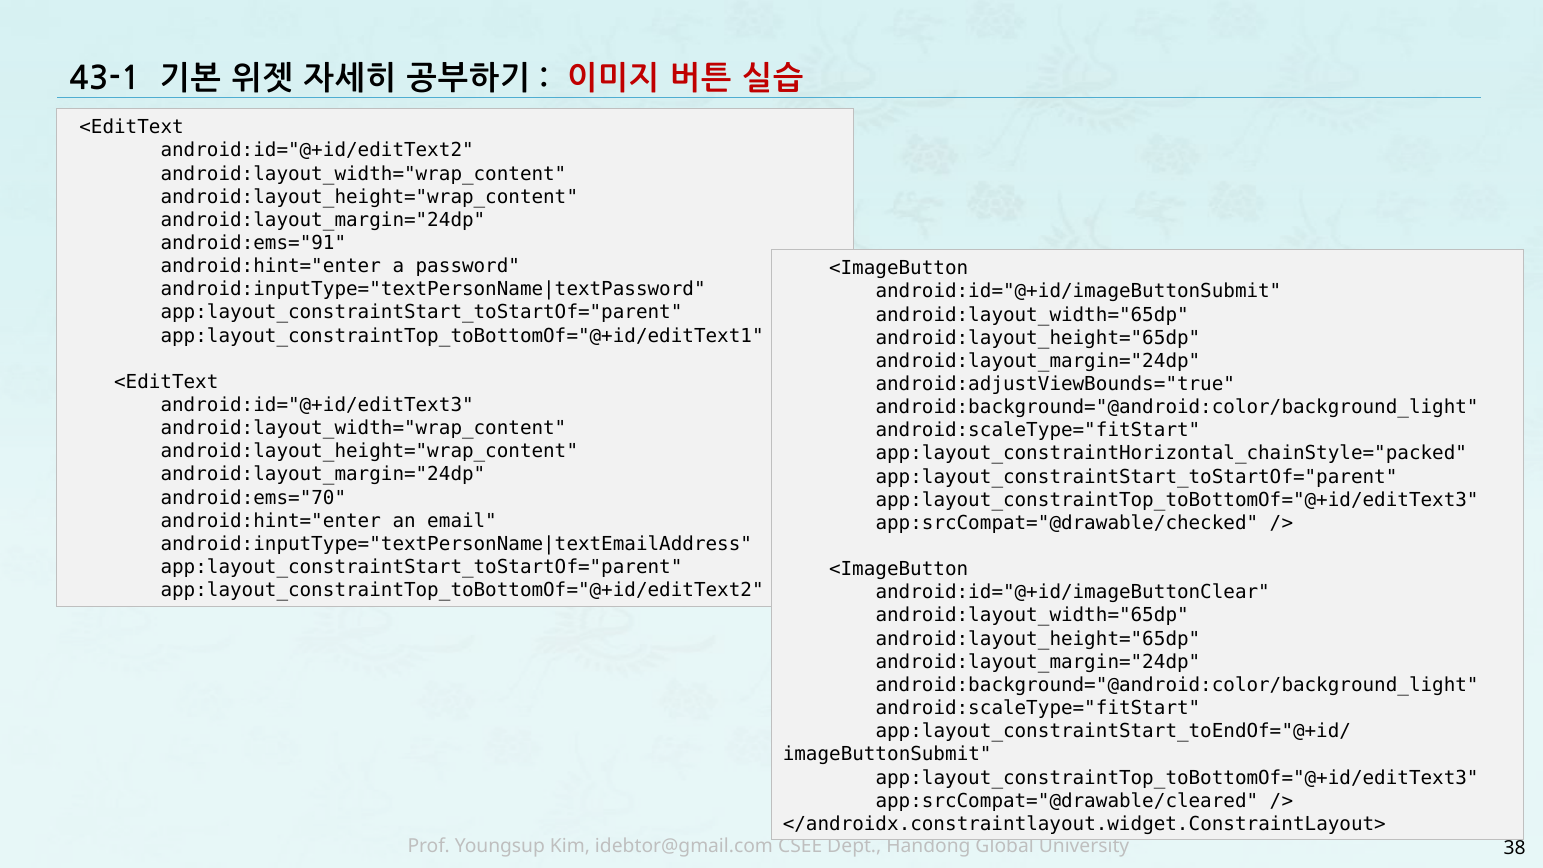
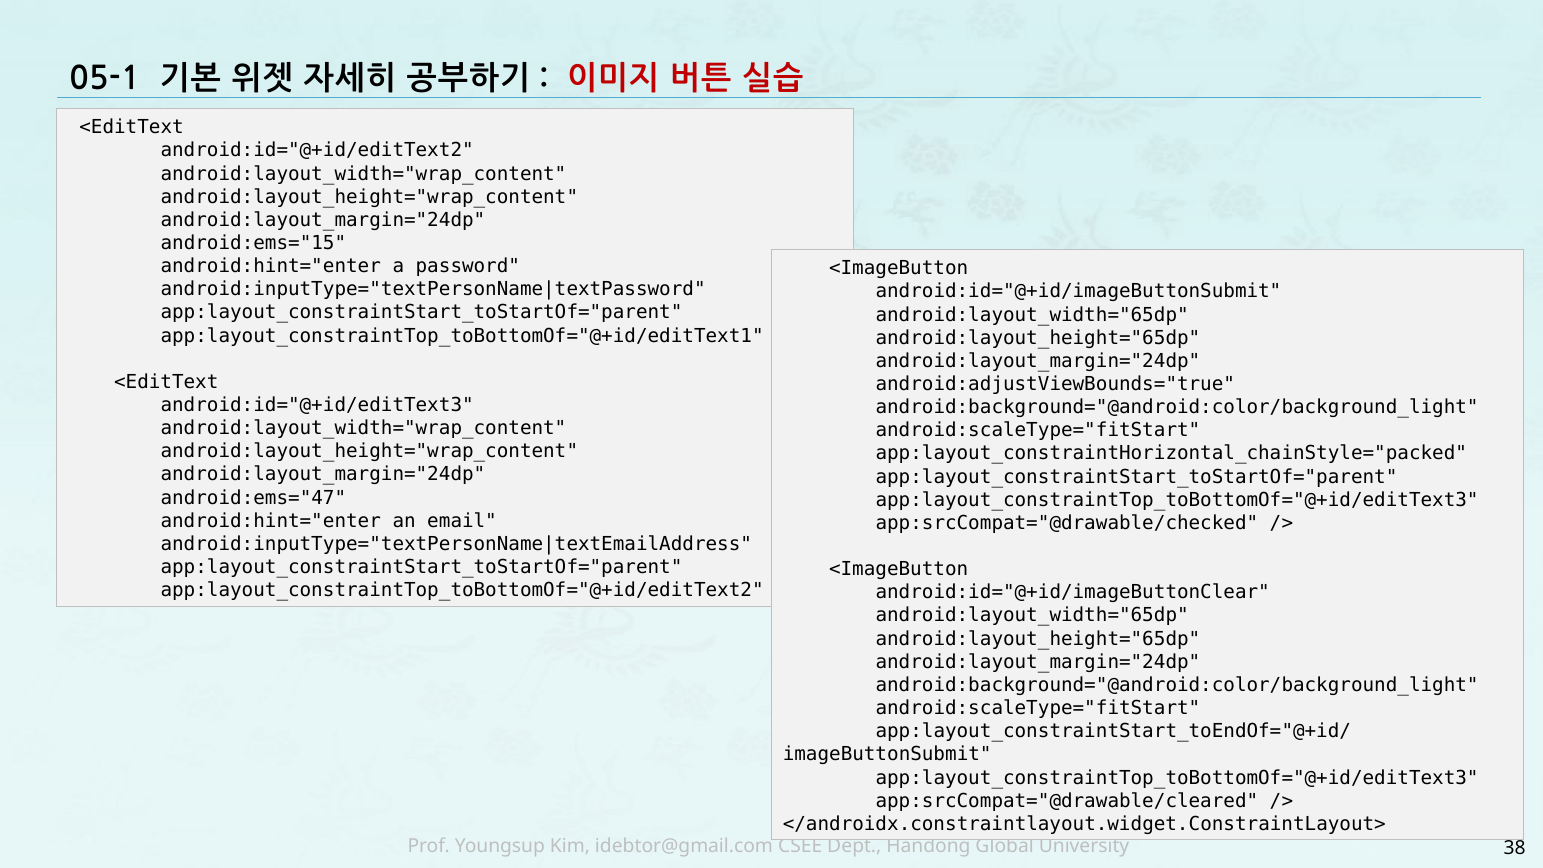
43-1: 43-1 -> 05-1 (105, 79)
android:ems="91: android:ems="91 -> android:ems="15 (253, 243)
android:ems="70: android:ems="70 -> android:ems="47 (253, 498)
